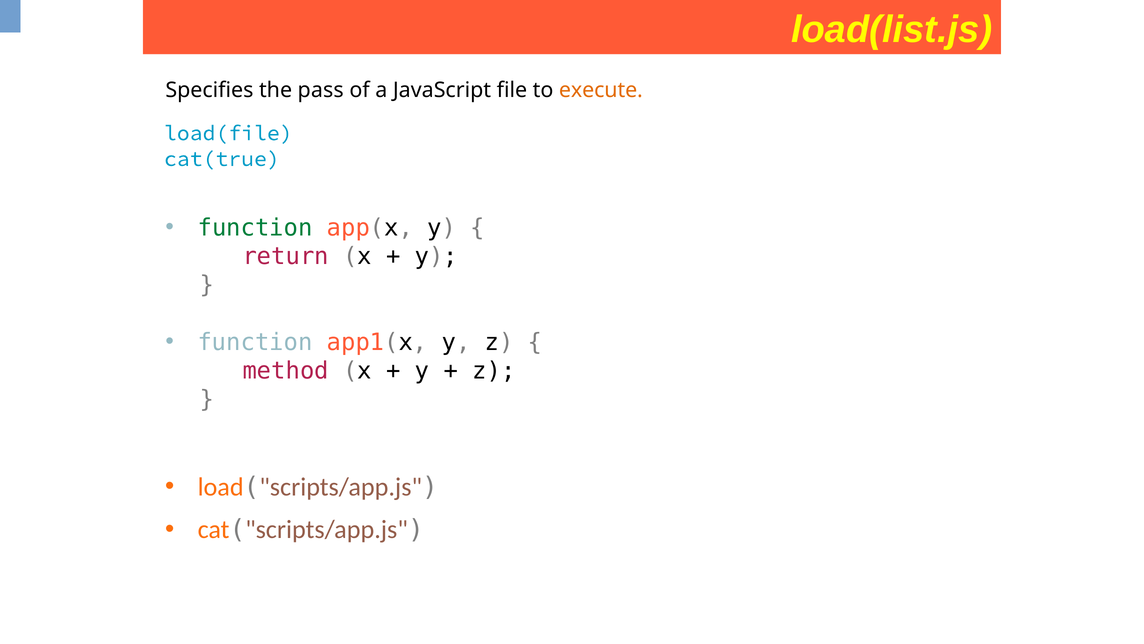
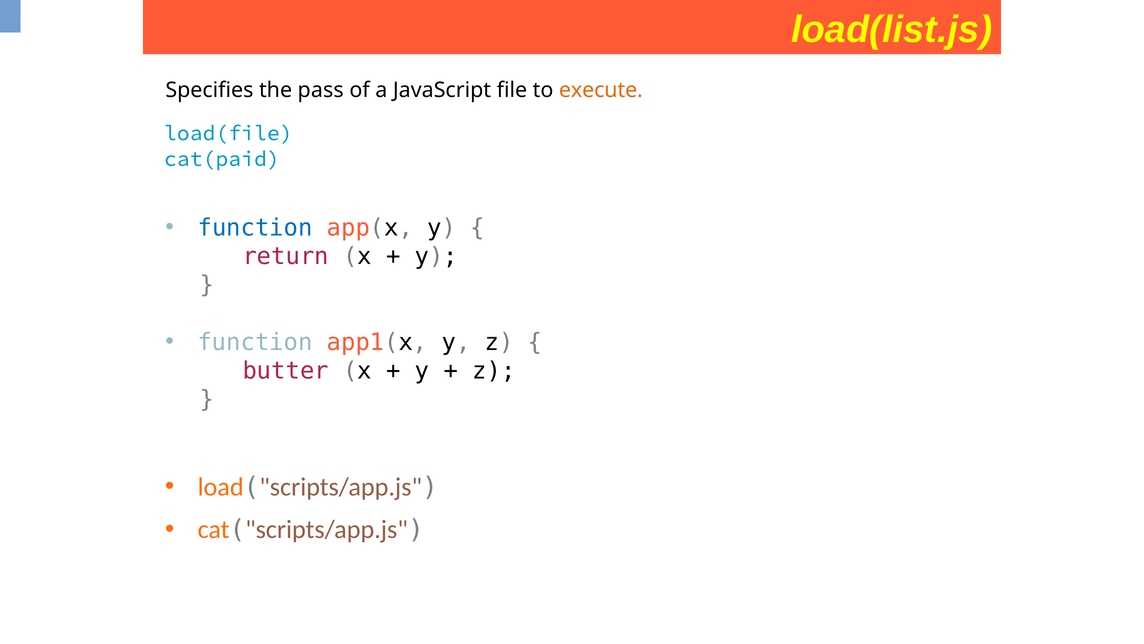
cat(true: cat(true -> cat(paid (222, 159)
function colour: green -> blue (255, 228)
method: method -> butter (286, 371)
